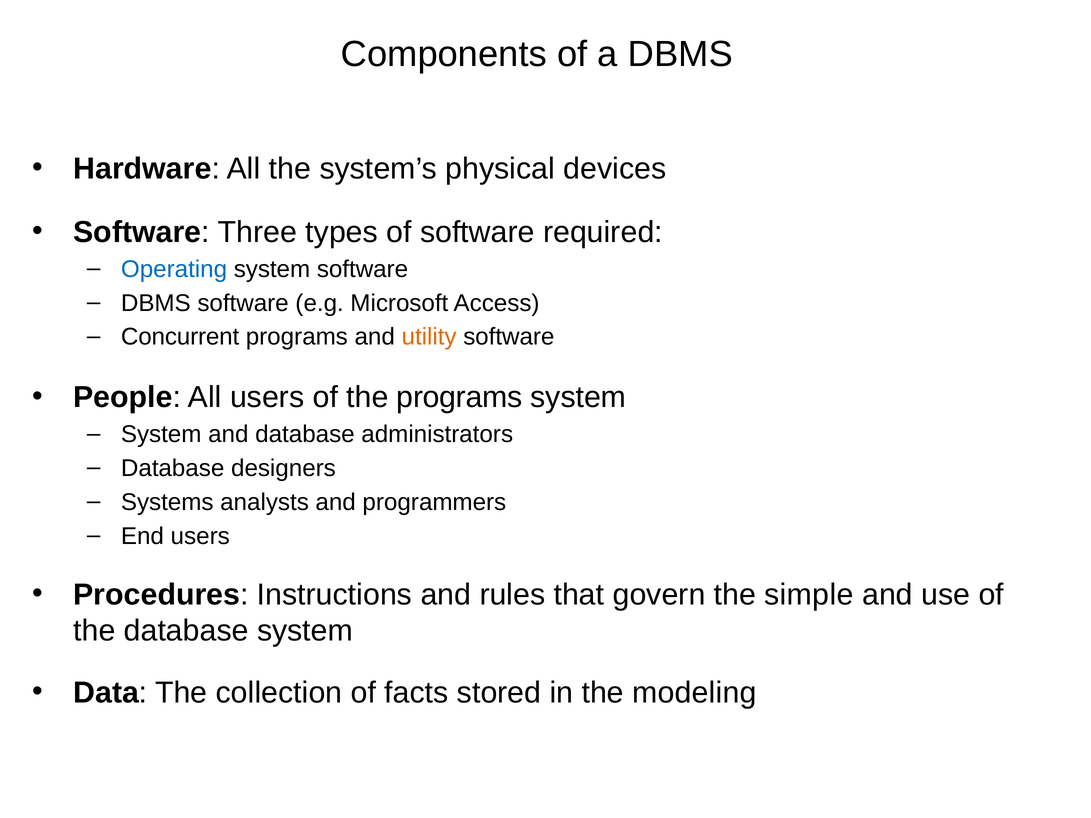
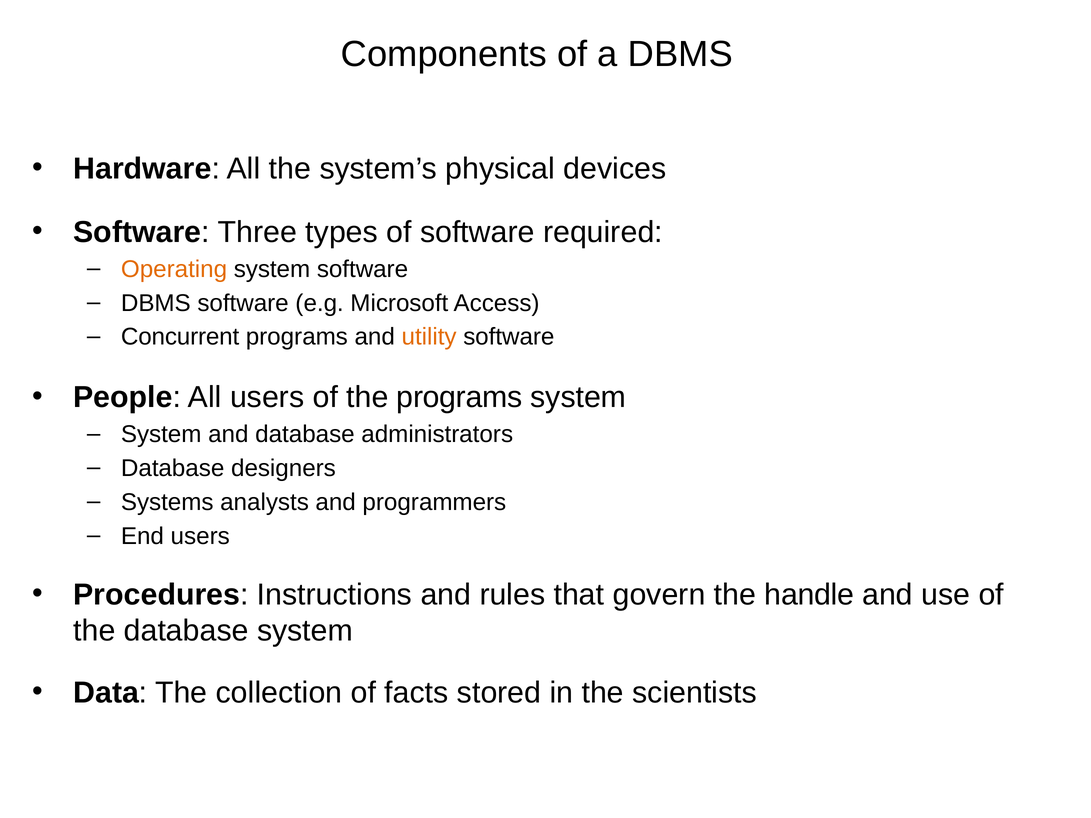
Operating colour: blue -> orange (174, 269)
simple: simple -> handle (809, 595)
modeling: modeling -> scientists (695, 693)
